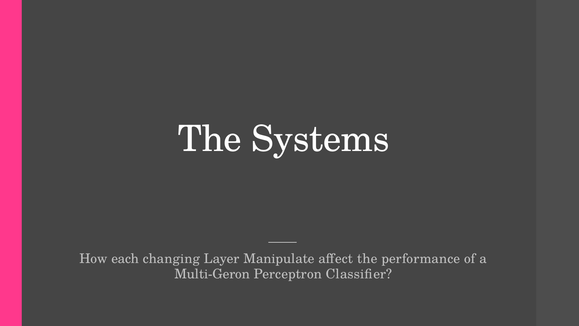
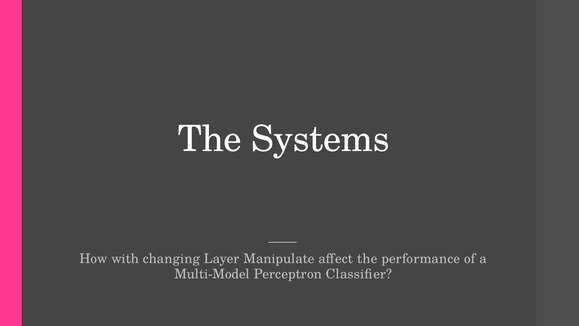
each: each -> with (125, 259)
Multi-Geron: Multi-Geron -> Multi-Model (212, 274)
